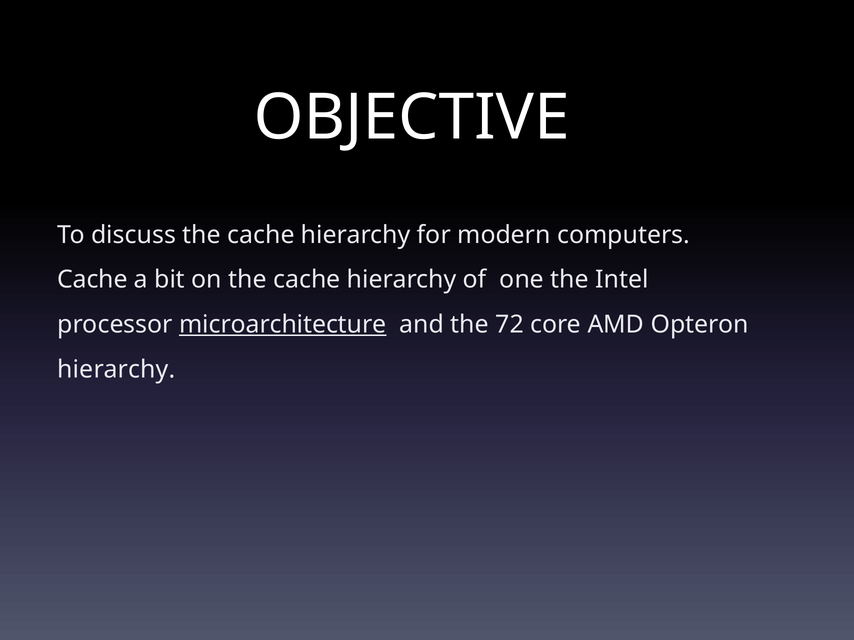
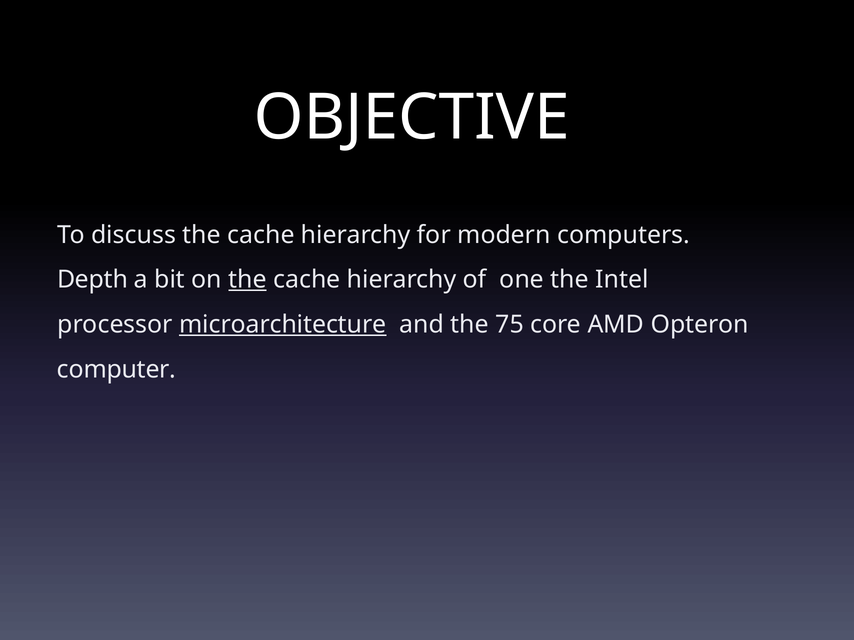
Cache: Cache -> Depth (93, 280)
the underline: none -> present (248, 280)
72: 72 -> 75 (510, 325)
hierarchy: hierarchy -> computer (117, 370)
